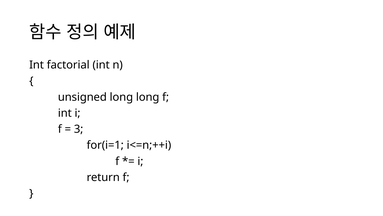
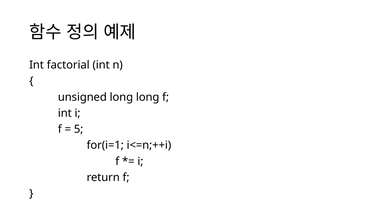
3: 3 -> 5 (79, 129)
